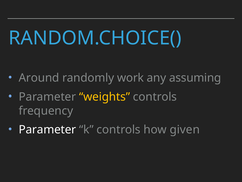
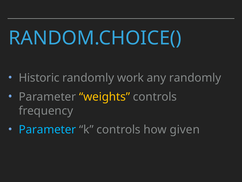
Around: Around -> Historic (39, 78)
any assuming: assuming -> randomly (195, 78)
Parameter colour: white -> light blue (47, 129)
